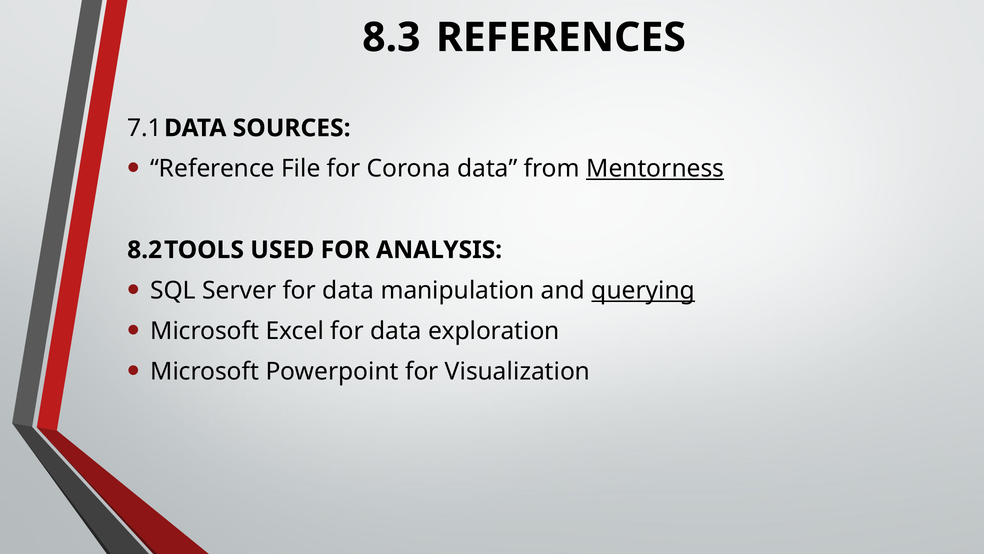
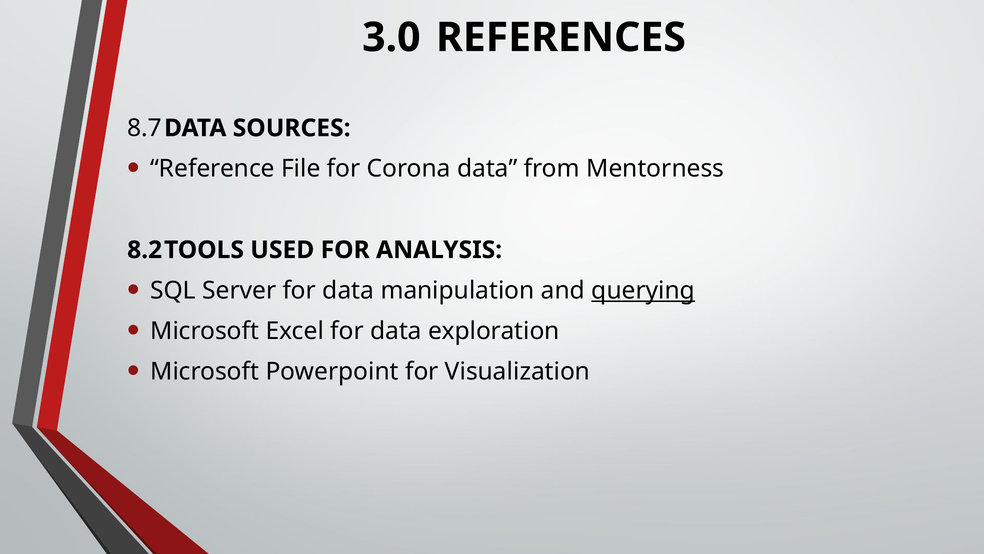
8.3: 8.3 -> 3.0 (391, 37)
7.1: 7.1 -> 8.7 (145, 128)
Mentorness underline: present -> none (655, 169)
